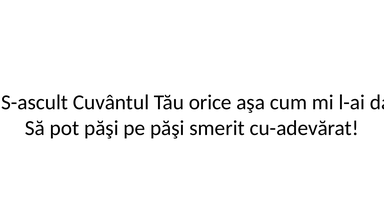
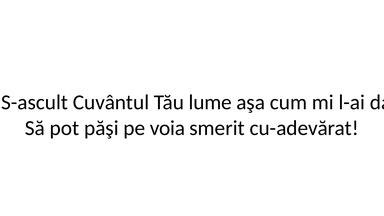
orice: orice -> lume (210, 102)
pe păşi: păşi -> voia (167, 128)
